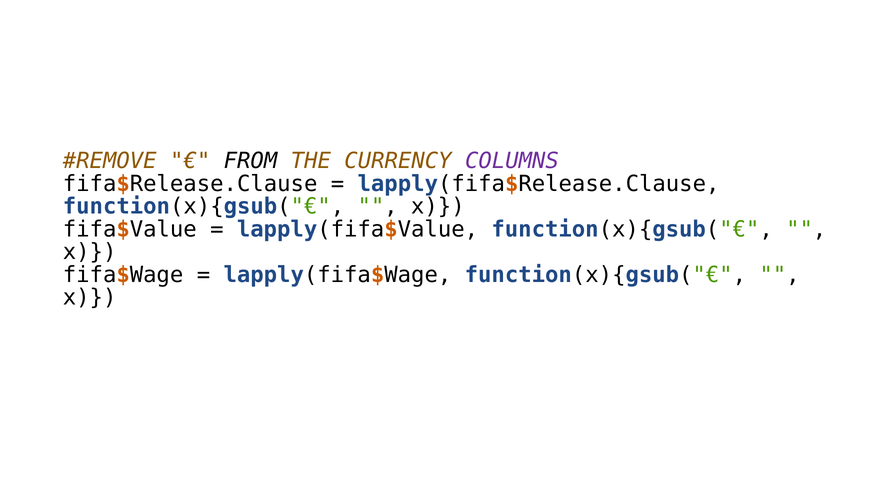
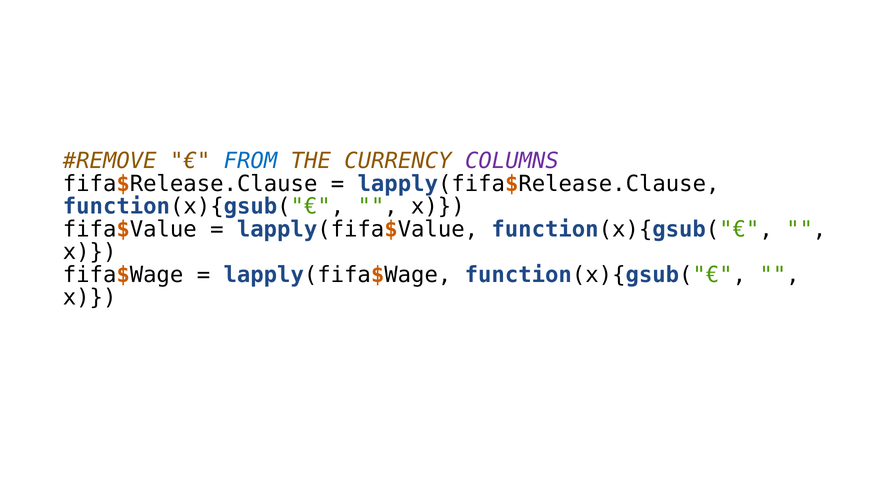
FROM colour: black -> blue (250, 161)
